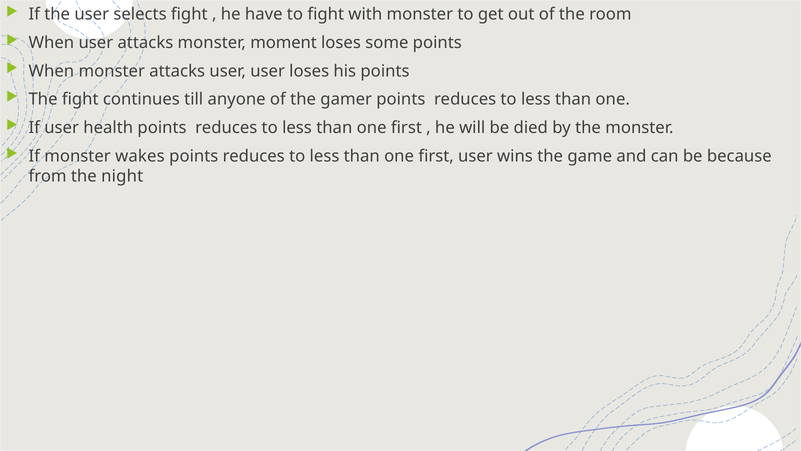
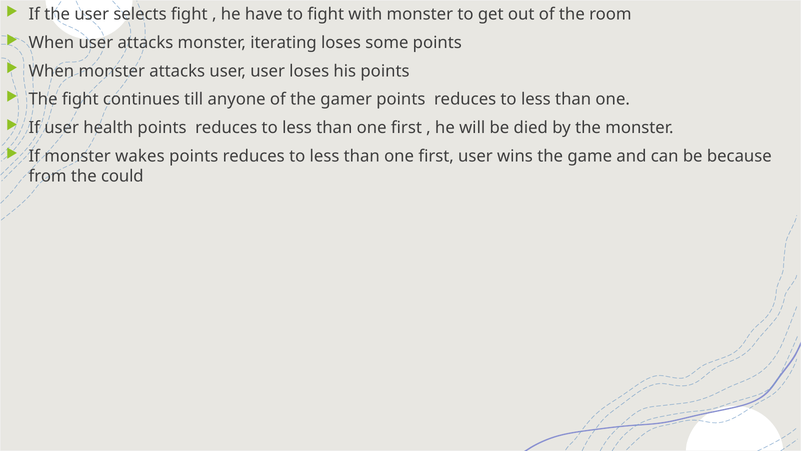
moment: moment -> iterating (284, 43)
night: night -> could (122, 176)
